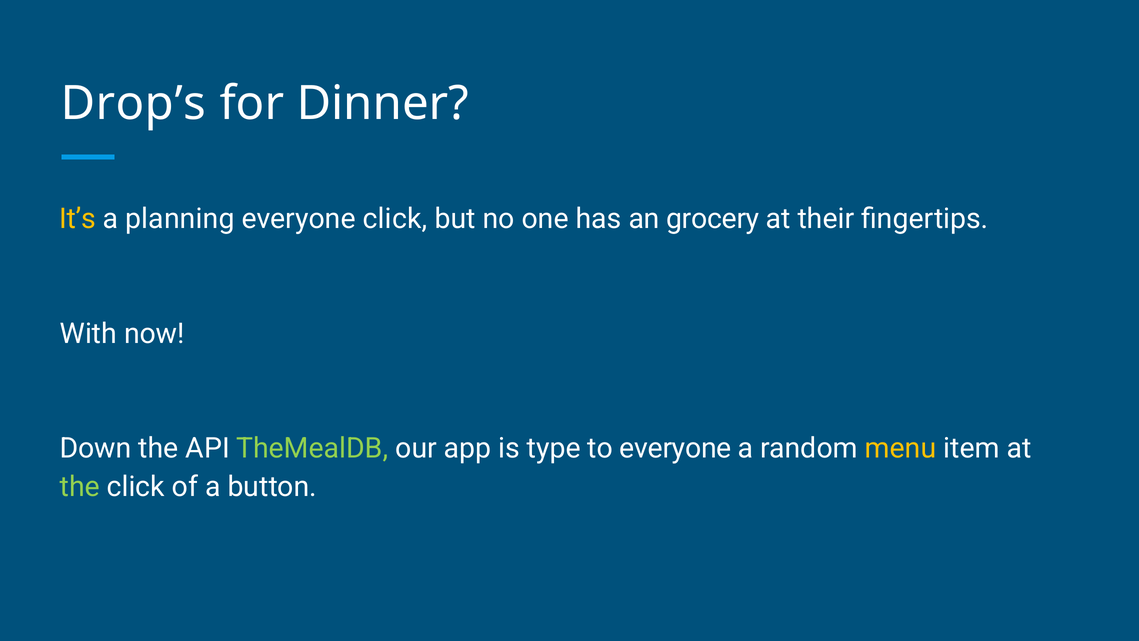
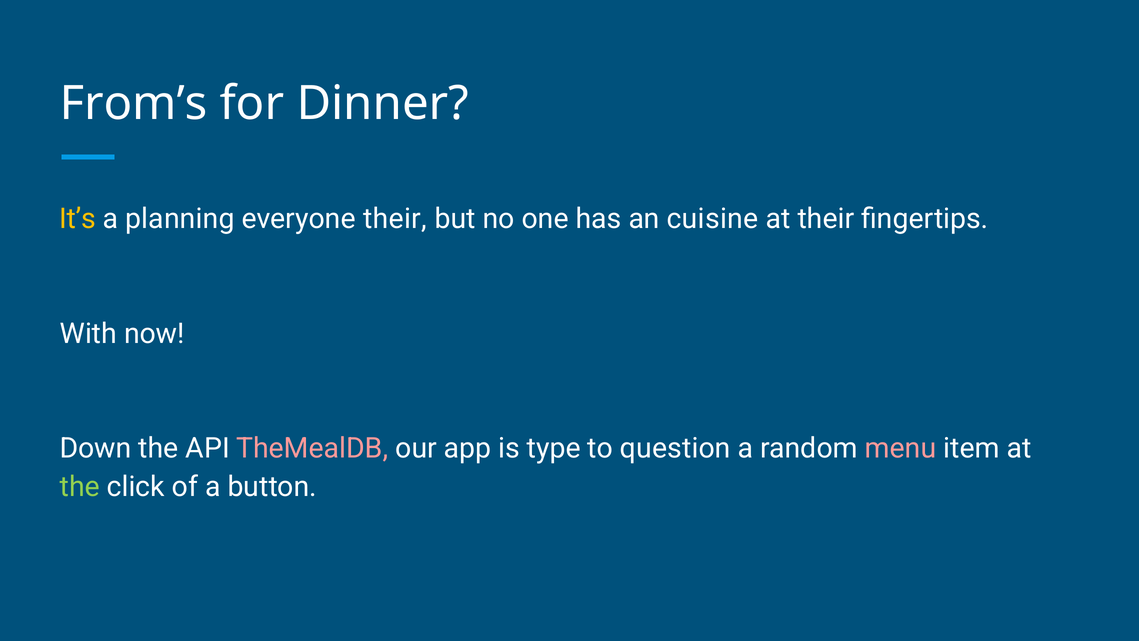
Drop’s: Drop’s -> From’s (134, 103)
everyone click: click -> their (395, 219)
grocery: grocery -> cuisine (713, 219)
TheMealDB colour: light green -> pink (312, 448)
to everyone: everyone -> question (675, 448)
menu colour: yellow -> pink (901, 448)
